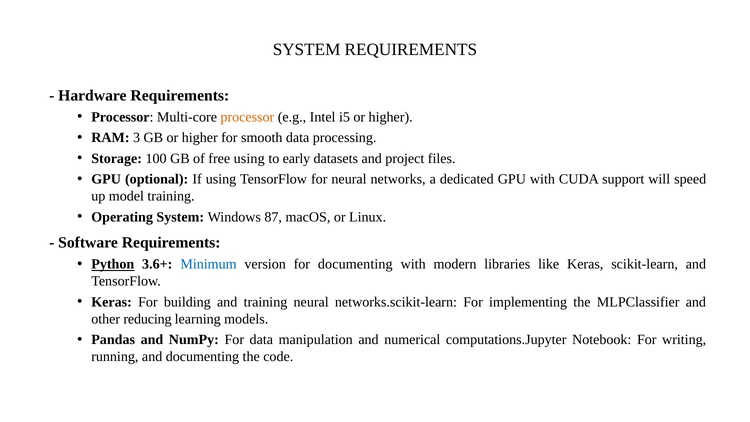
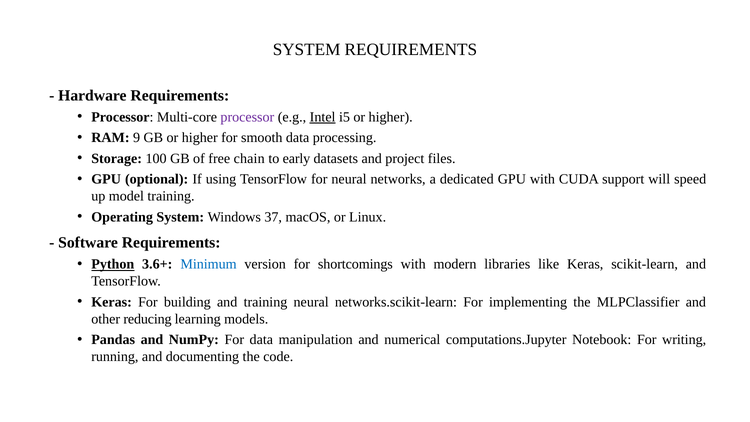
processor colour: orange -> purple (247, 117)
Intel underline: none -> present (323, 117)
3: 3 -> 9 (137, 138)
free using: using -> chain (249, 159)
87: 87 -> 37 (273, 217)
for documenting: documenting -> shortcomings (355, 264)
